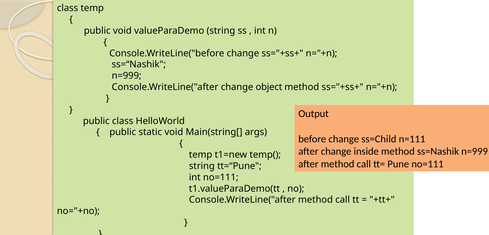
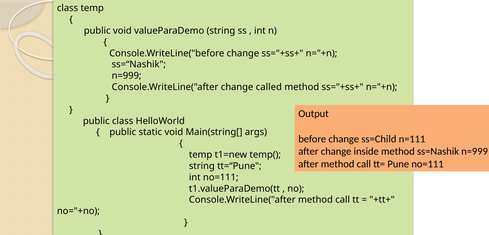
object: object -> called (269, 87)
